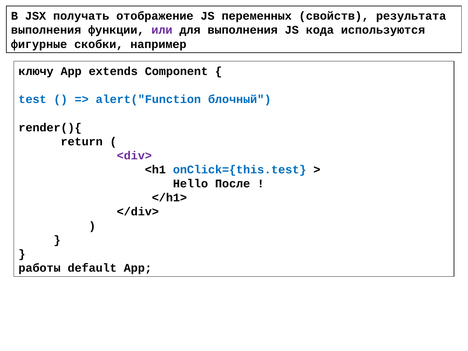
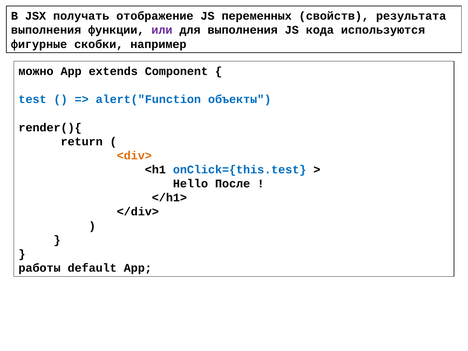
ключу: ключу -> можно (36, 71)
блочный: блочный -> объекты (240, 99)
<div> colour: purple -> orange (134, 156)
